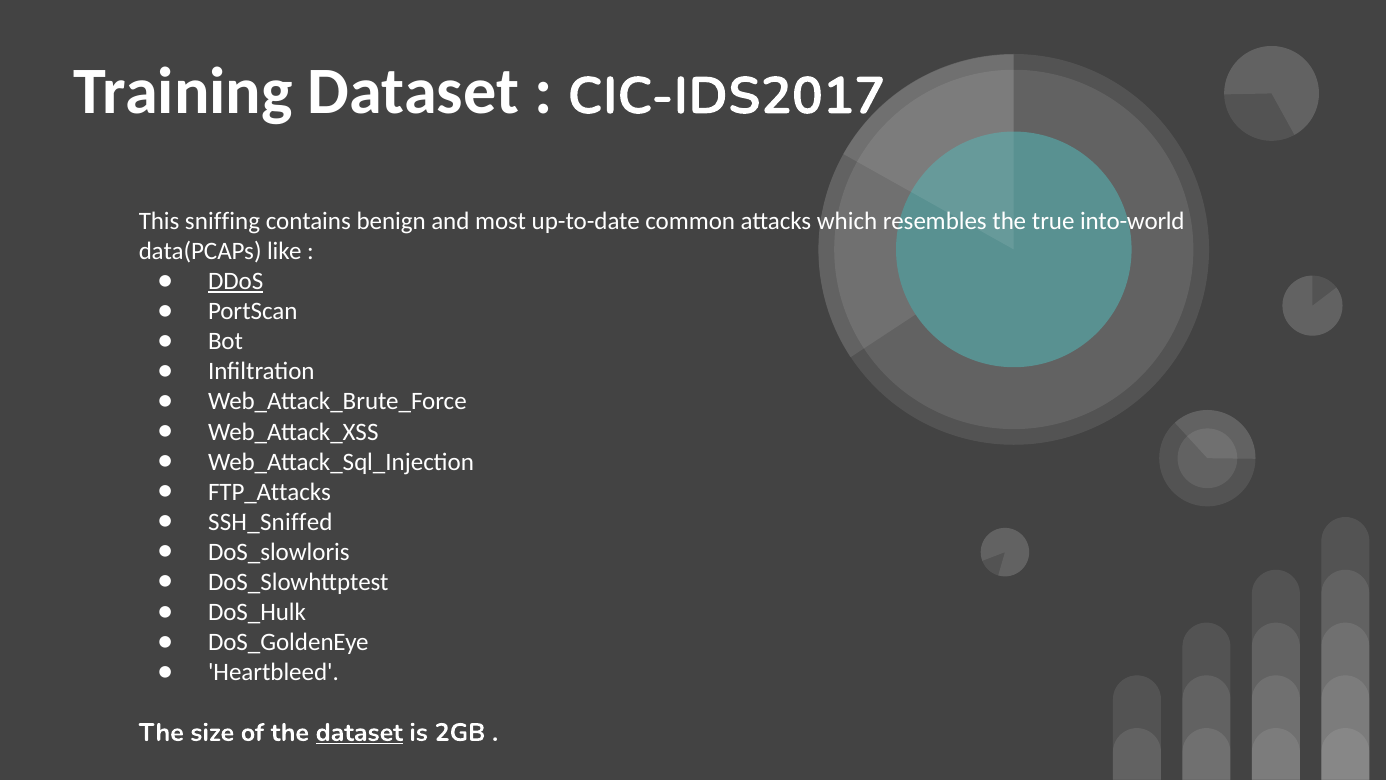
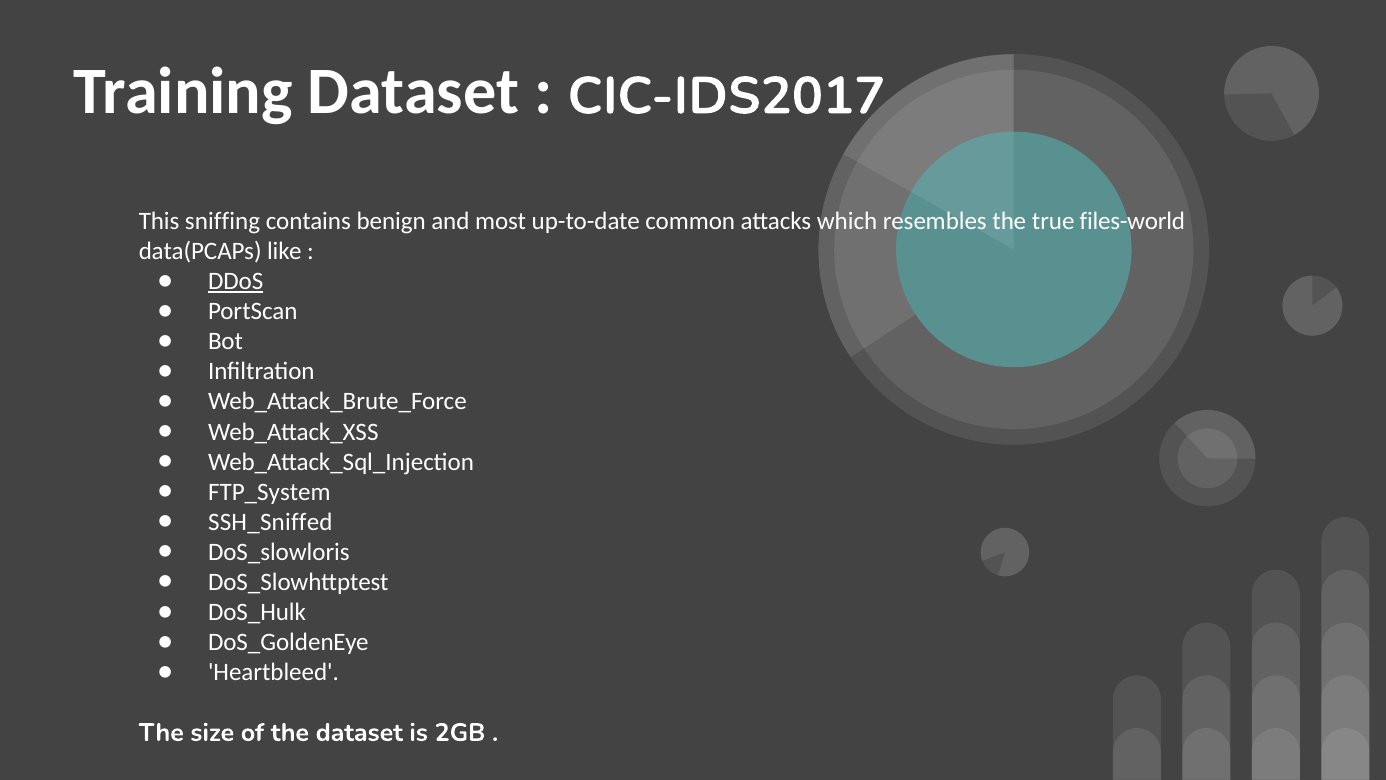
into-world: into-world -> files-world (1132, 221)
FTP_Attacks: FTP_Attacks -> FTP_System (269, 492)
dataset underline: present -> none (359, 732)
